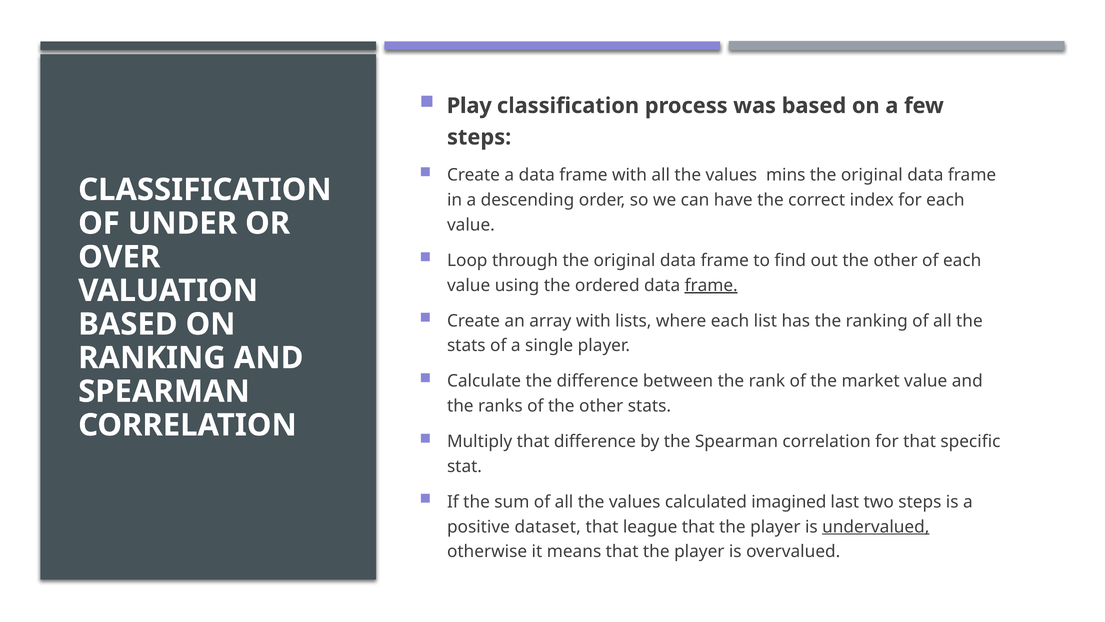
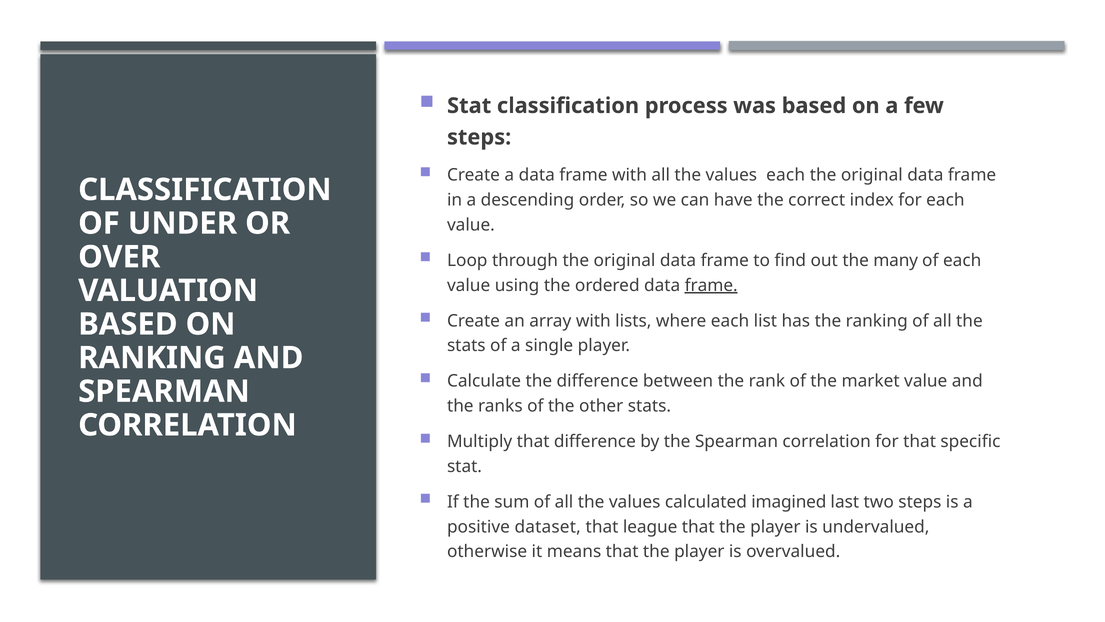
Play: Play -> Stat (469, 106)
values mins: mins -> each (786, 175)
out the other: other -> many (896, 260)
undervalued underline: present -> none (876, 526)
